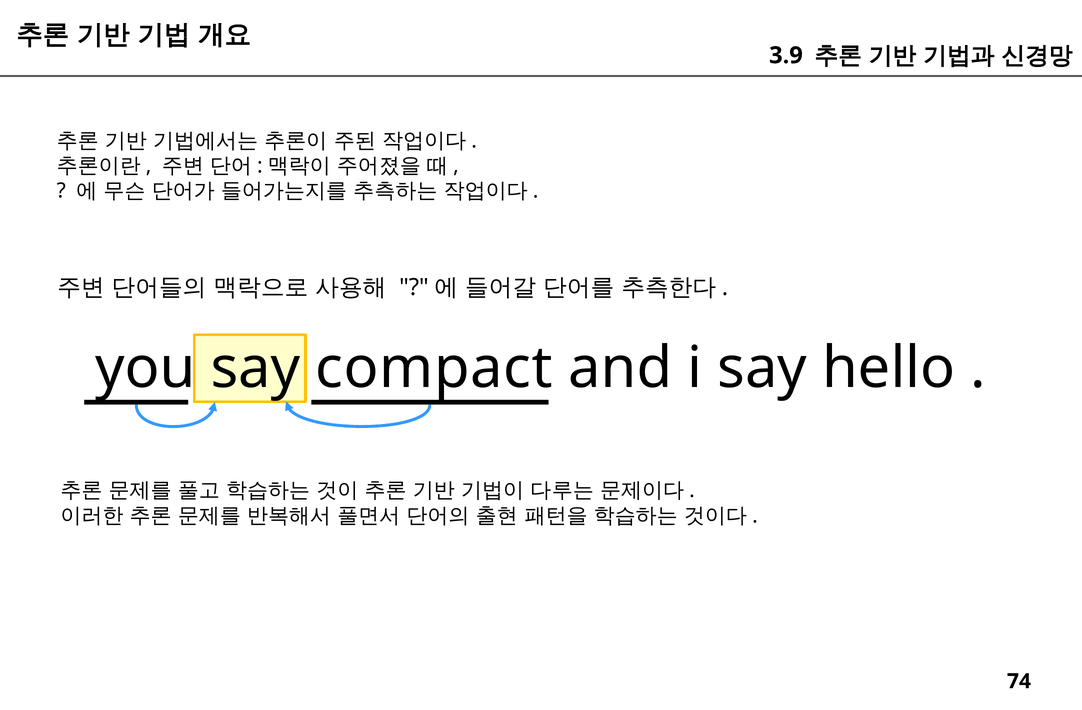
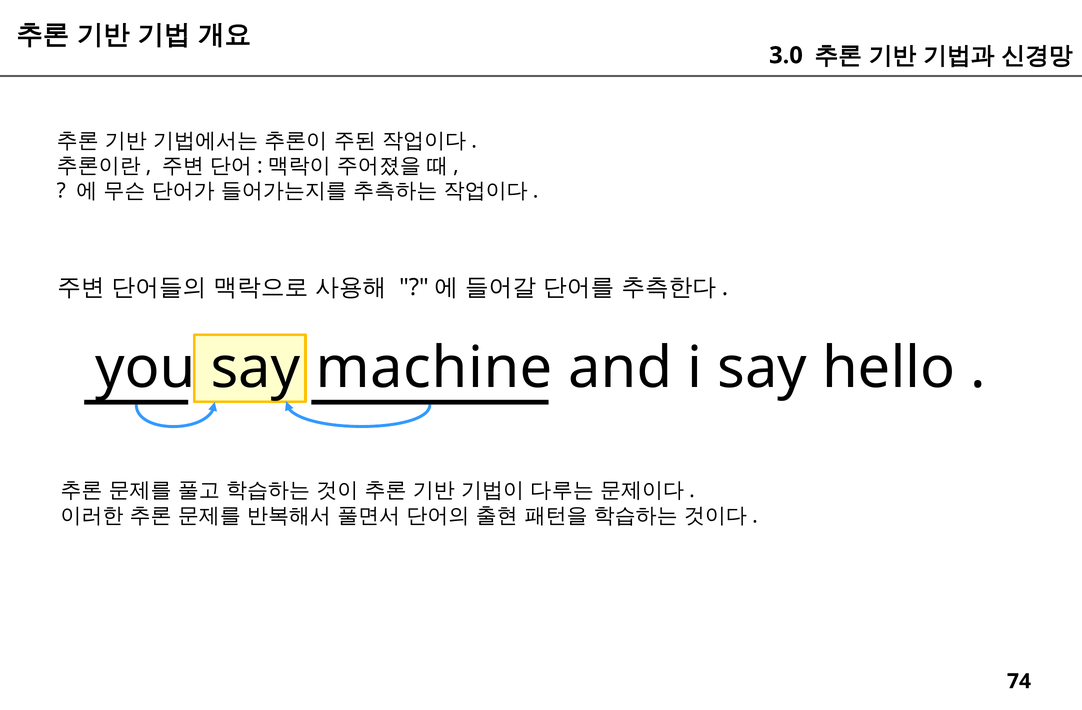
3.9: 3.9 -> 3.0 (786, 55)
compact: compact -> machine (434, 369)
